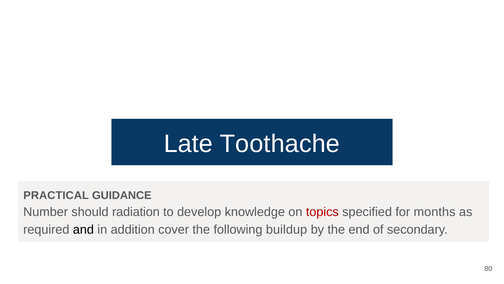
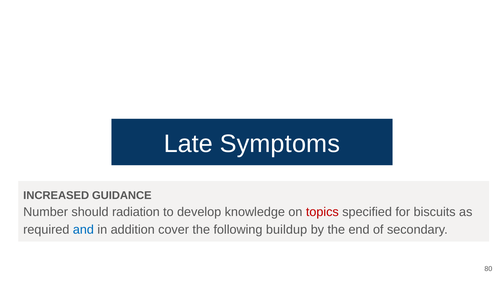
Toothache: Toothache -> Symptoms (280, 143)
PRACTICAL: PRACTICAL -> INCREASED (56, 195)
months: months -> biscuits (435, 212)
and colour: black -> blue (83, 229)
